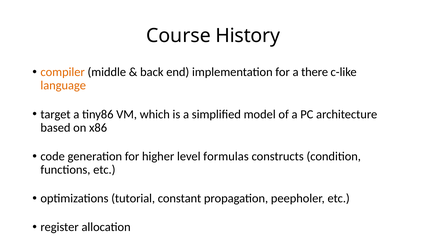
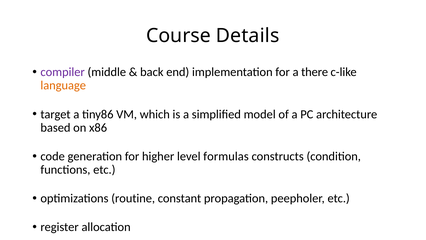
History: History -> Details (248, 36)
compiler colour: orange -> purple (63, 72)
tutorial: tutorial -> routine (133, 198)
